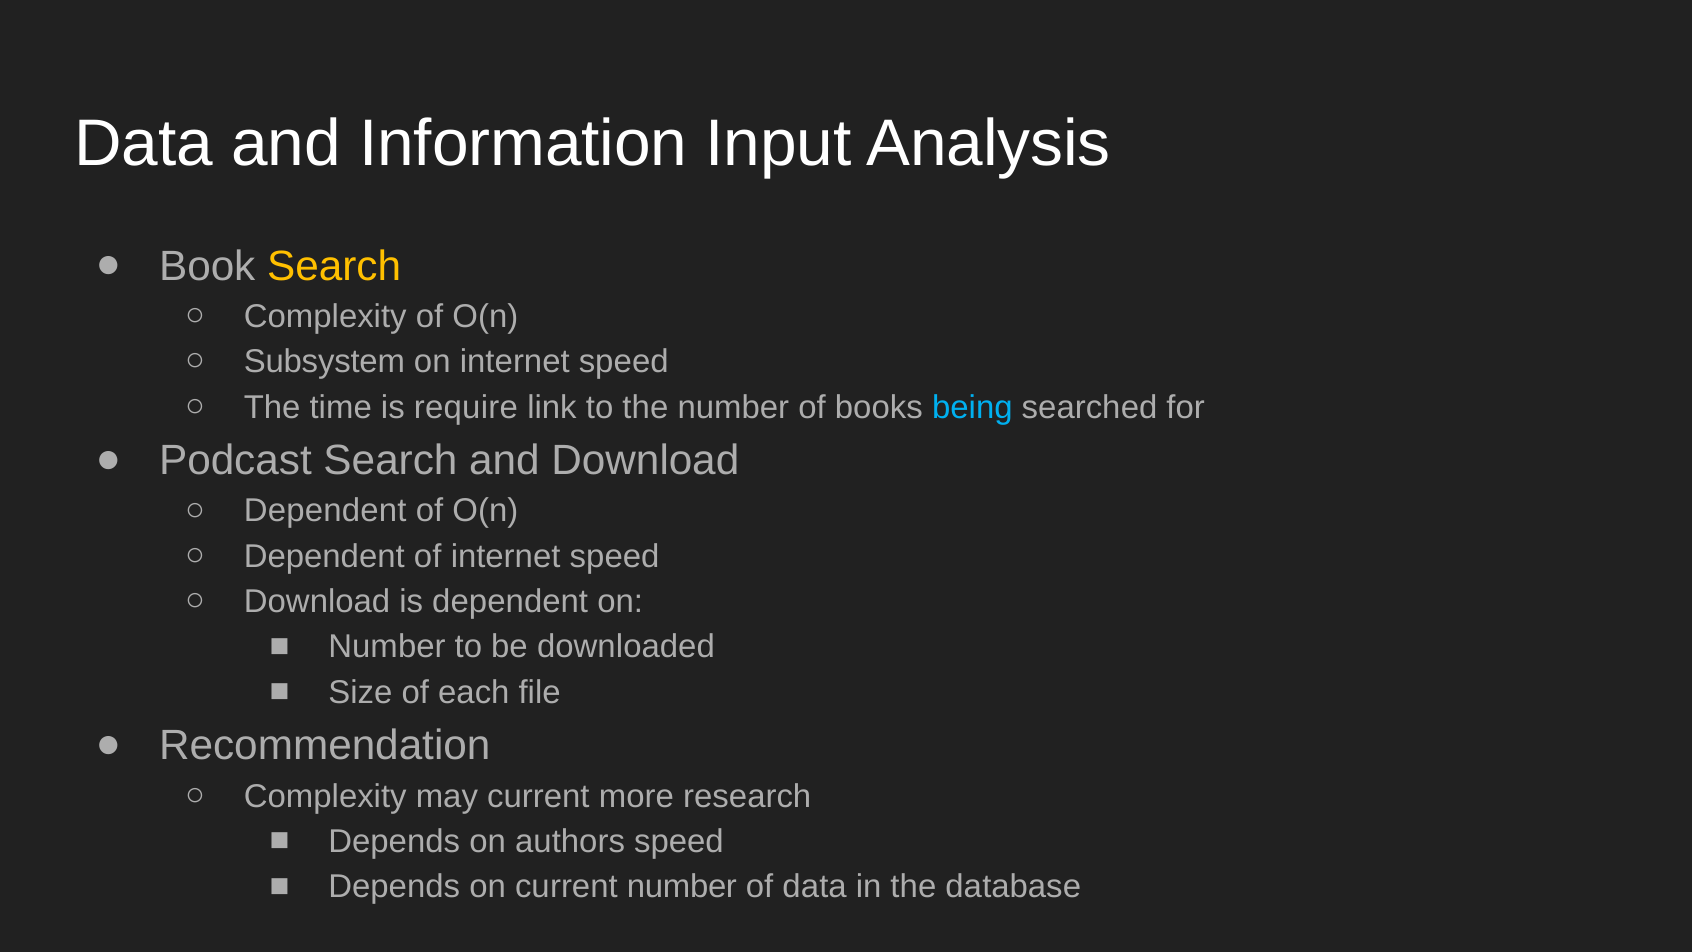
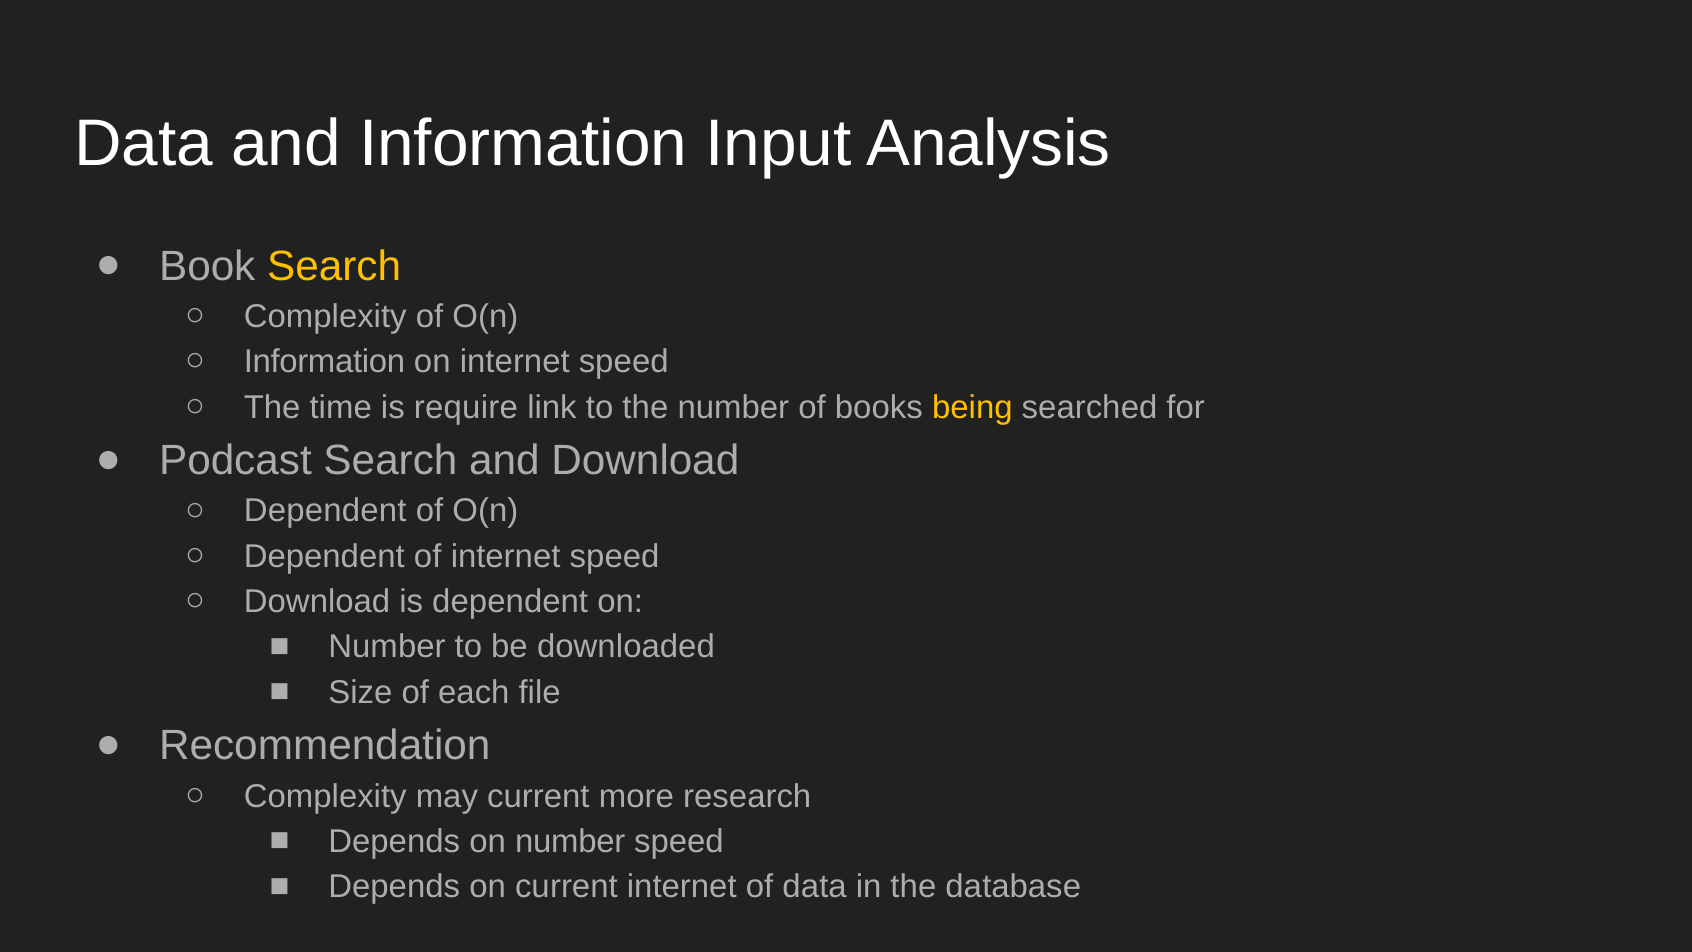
Subsystem: Subsystem -> Information (324, 362)
being colour: light blue -> yellow (972, 407)
on authors: authors -> number (570, 841)
current number: number -> internet (682, 887)
